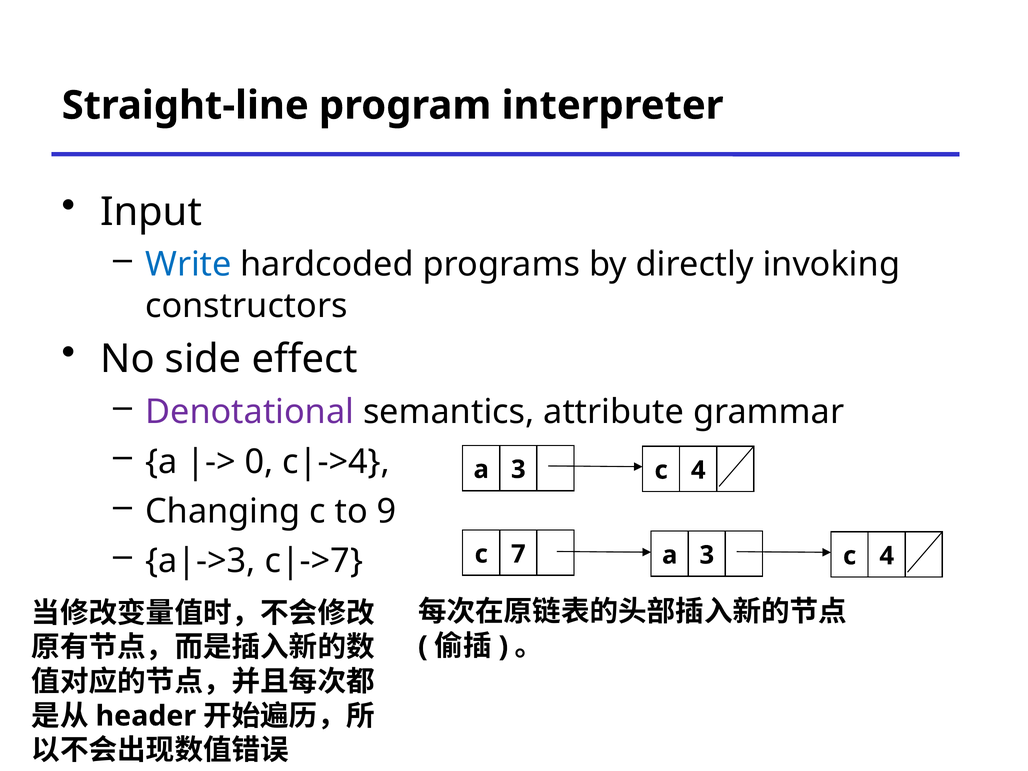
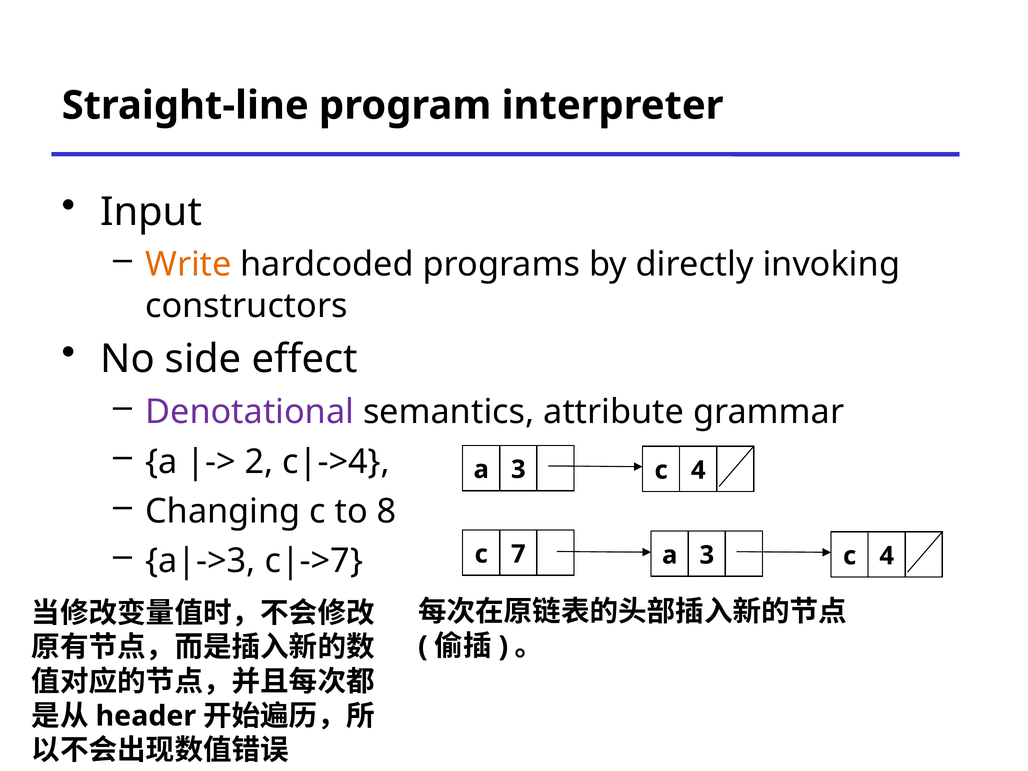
Write colour: blue -> orange (188, 265)
0: 0 -> 2 (259, 462)
9: 9 -> 8 (387, 511)
